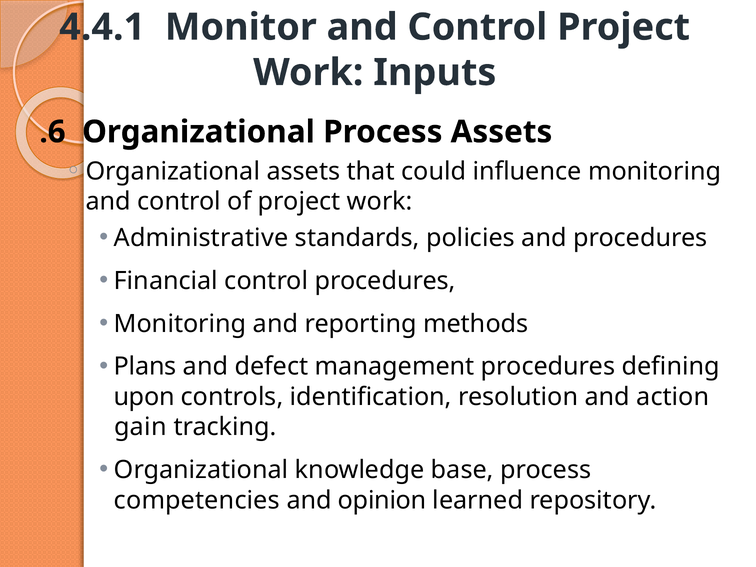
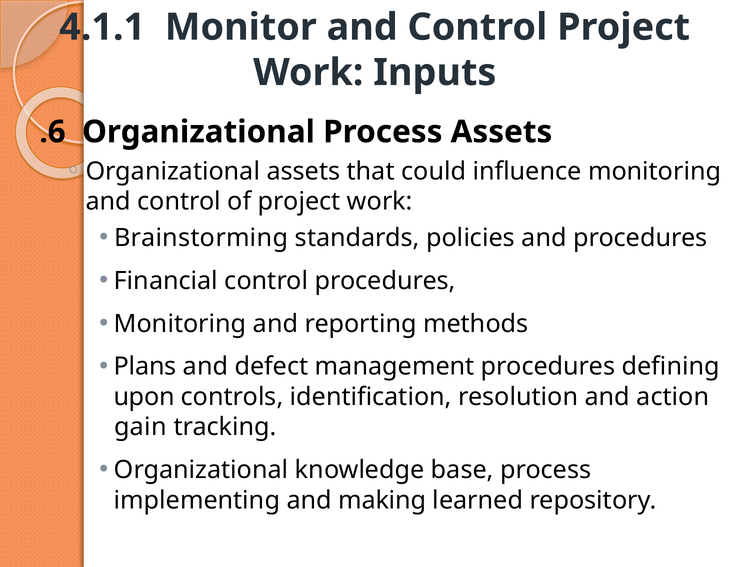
4.4.1: 4.4.1 -> 4.1.1 (102, 27)
Administrative: Administrative -> Brainstorming (201, 238)
competencies: competencies -> implementing (197, 500)
opinion: opinion -> making (382, 500)
